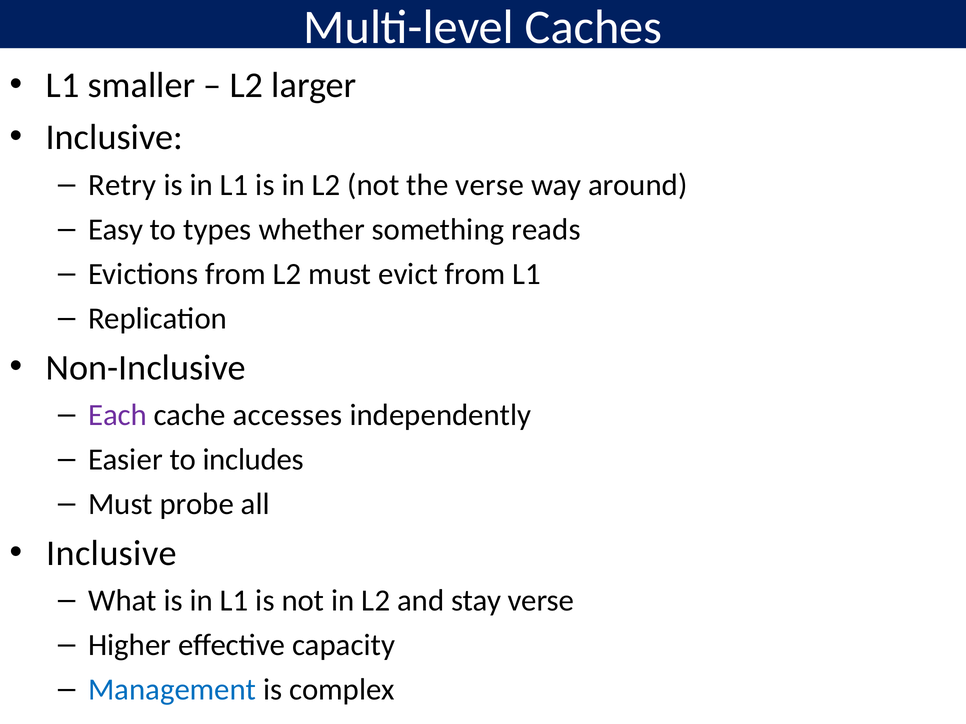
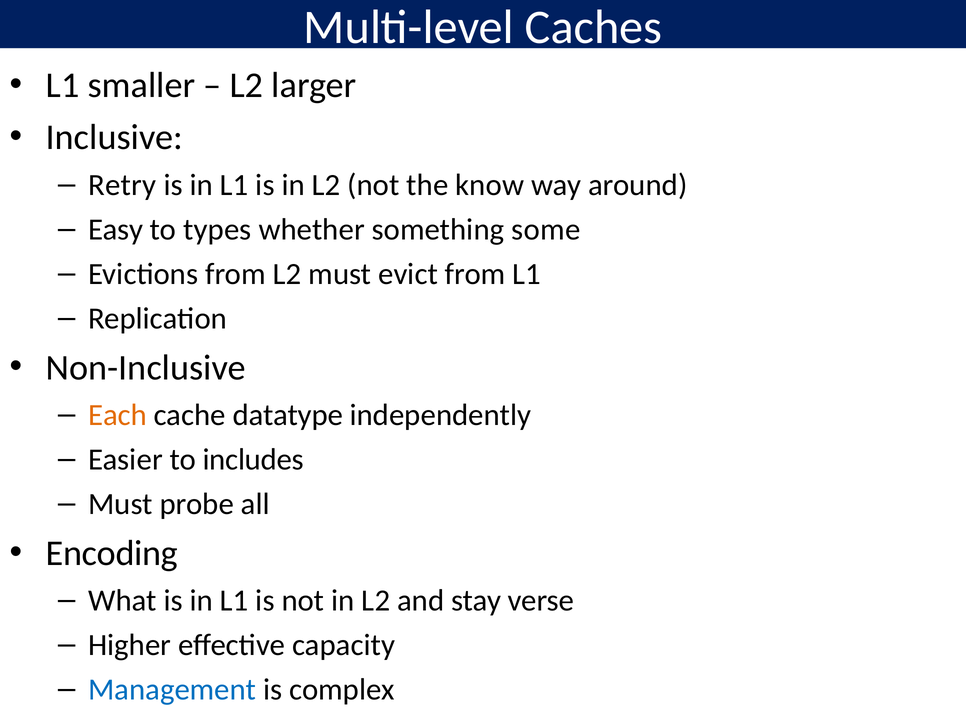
the verse: verse -> know (490, 185)
reads: reads -> some (546, 230)
Each colour: purple -> orange (117, 415)
accesses: accesses -> datatype (288, 415)
Inclusive: Inclusive -> Encoding (112, 554)
